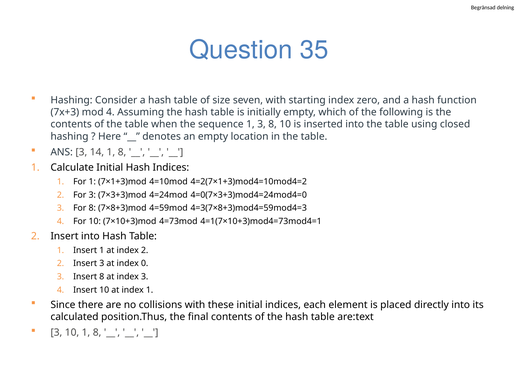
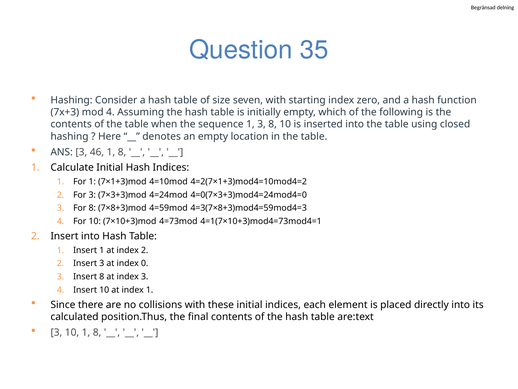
14: 14 -> 46 (97, 152)
